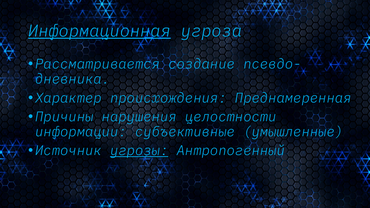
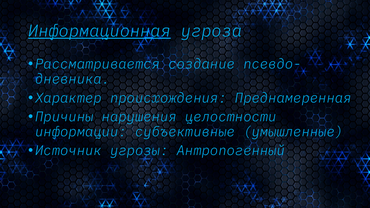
угрозы underline: present -> none (139, 151)
